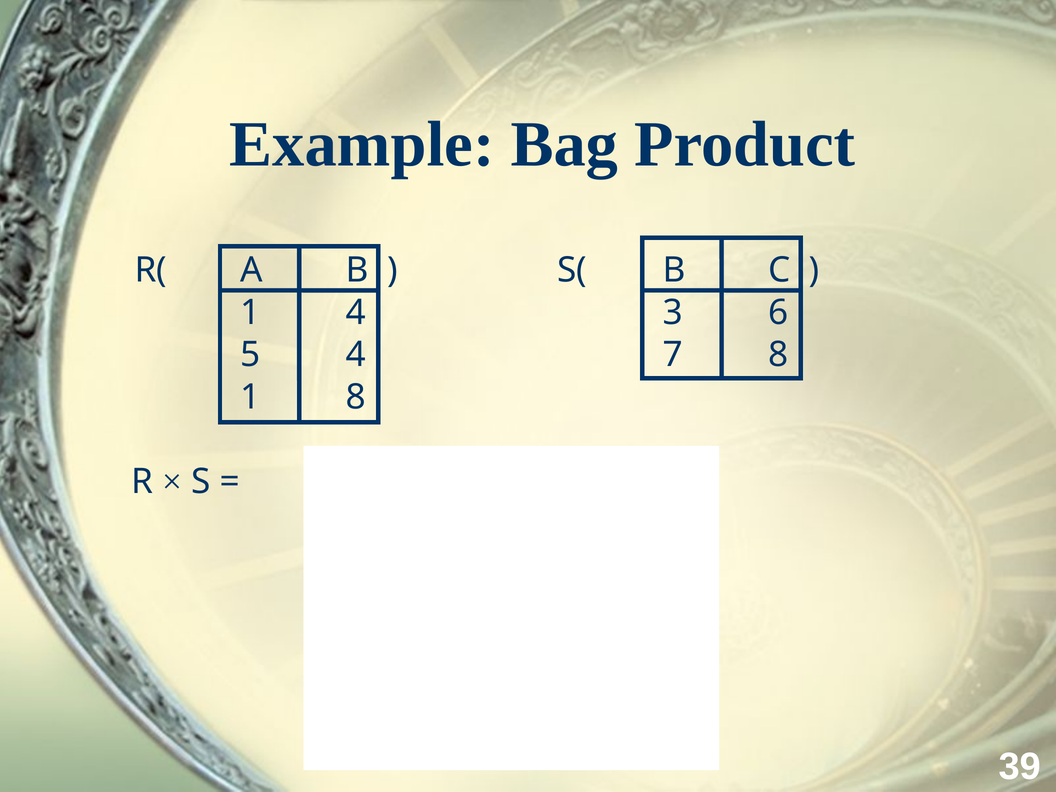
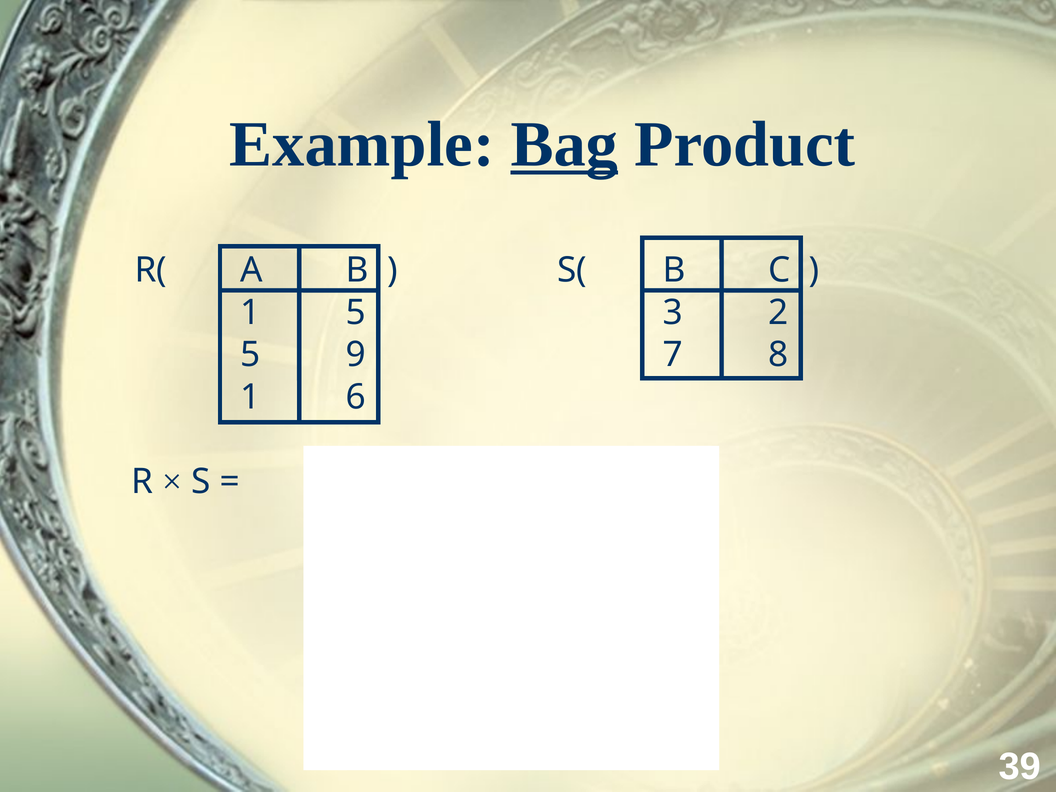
Bag underline: none -> present (564, 145)
1 4: 4 -> 5 (356, 312)
3 6: 6 -> 2 (778, 312)
5 4: 4 -> 9 (356, 355)
1 8: 8 -> 6 (356, 397)
